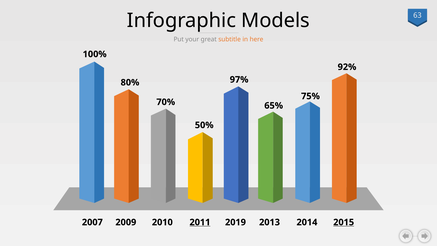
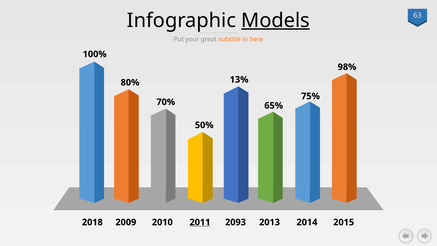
Models underline: none -> present (276, 20)
92%: 92% -> 98% (347, 67)
97%: 97% -> 13% (239, 80)
2007: 2007 -> 2018 (92, 222)
2019: 2019 -> 2093 (235, 222)
2015 underline: present -> none (344, 222)
